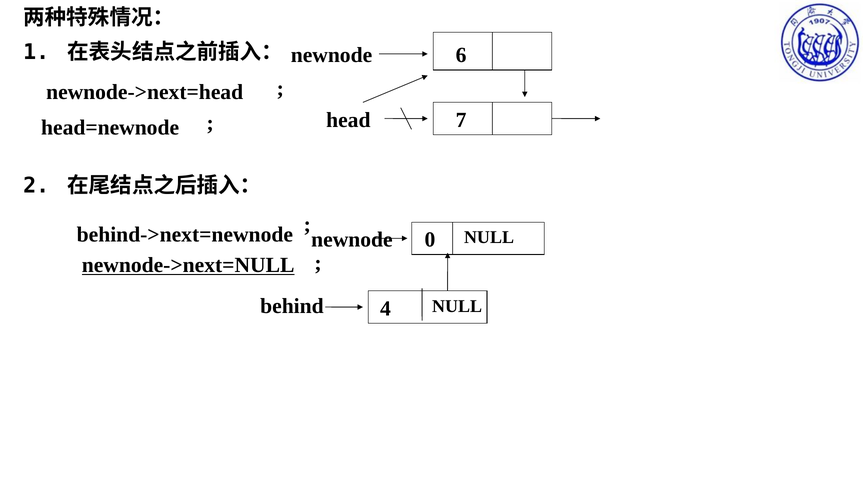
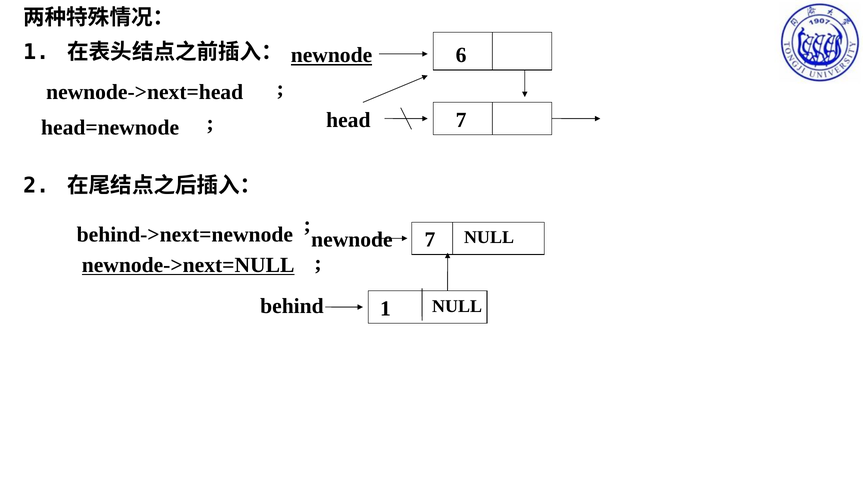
newnode underline: none -> present (331, 55)
newnode 0: 0 -> 7 (430, 240)
behind 4: 4 -> 1 (386, 309)
